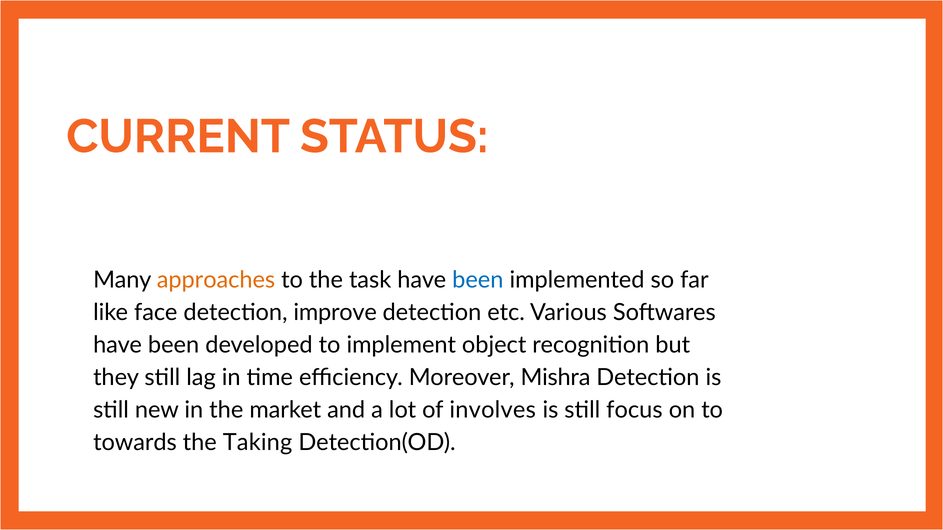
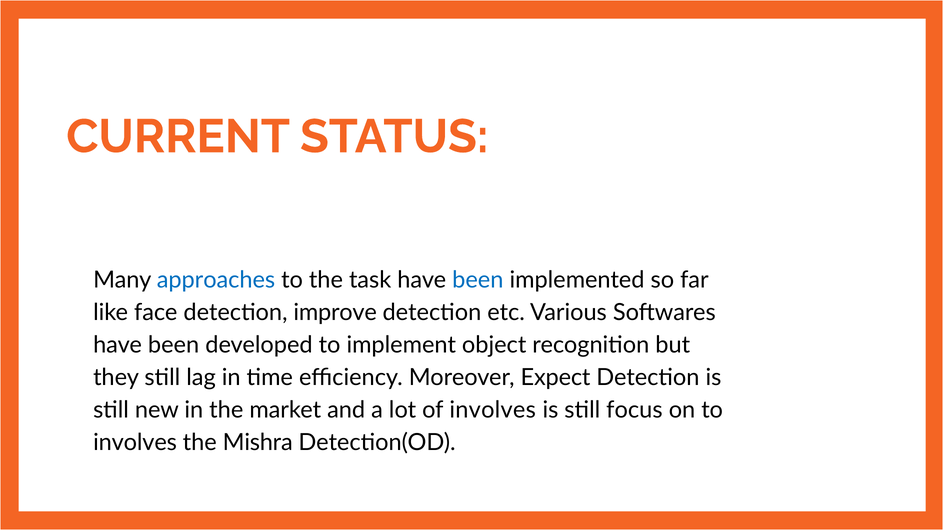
approaches colour: orange -> blue (216, 280)
Mishra: Mishra -> Expect (556, 378)
towards: towards -> involves (135, 443)
Taking: Taking -> Mishra (258, 443)
